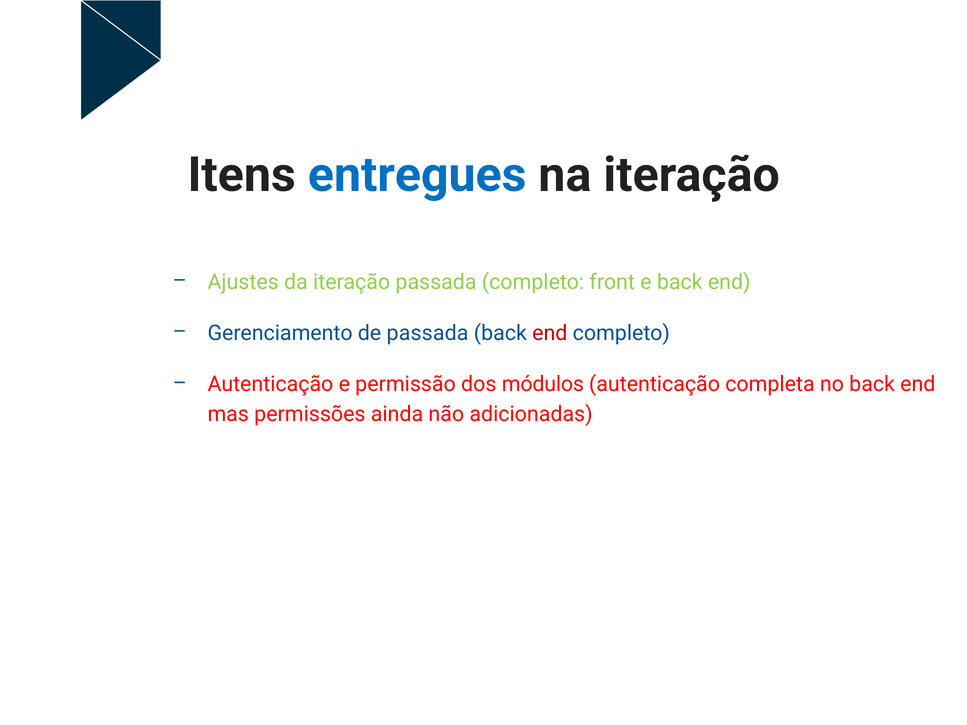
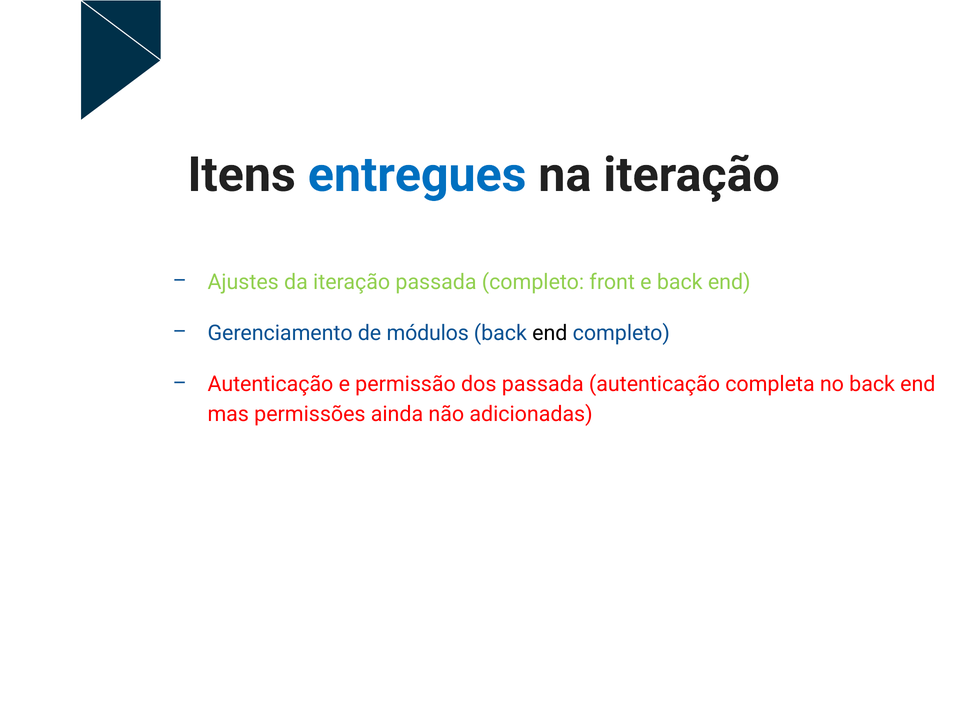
de passada: passada -> módulos (428, 333)
end colour: red -> black (550, 333)
dos módulos: módulos -> passada (543, 384)
